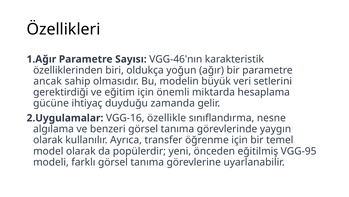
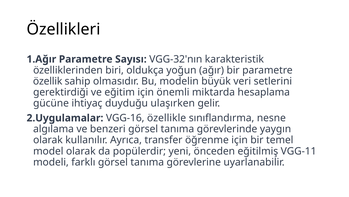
VGG-46'nın: VGG-46'nın -> VGG-32'nın (176, 59)
ancak: ancak -> özellik (48, 81)
zamanda: zamanda -> ulaşırken (173, 103)
VGG-95: VGG-95 -> VGG-11 (299, 151)
